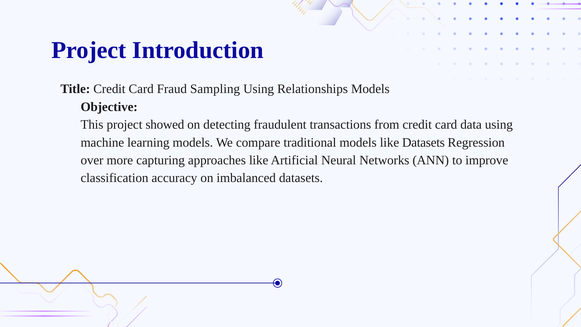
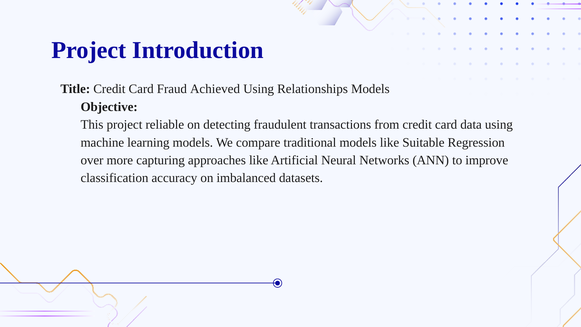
Sampling: Sampling -> Achieved (215, 89)
showed: showed -> reliable (165, 125)
like Datasets: Datasets -> Suitable (423, 142)
